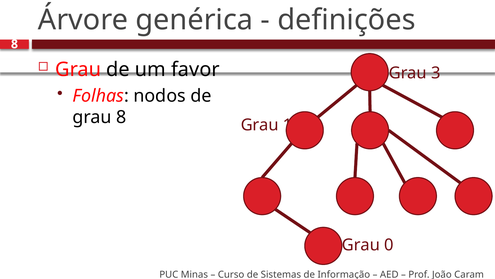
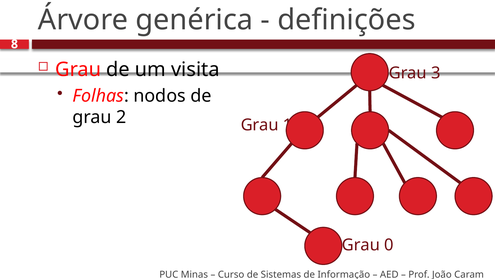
favor: favor -> visita (195, 69)
grau 8: 8 -> 2 (121, 117)
